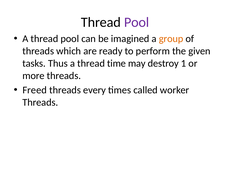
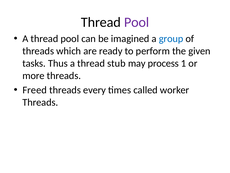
group colour: orange -> blue (171, 39)
time: time -> stub (116, 63)
destroy: destroy -> process (163, 63)
